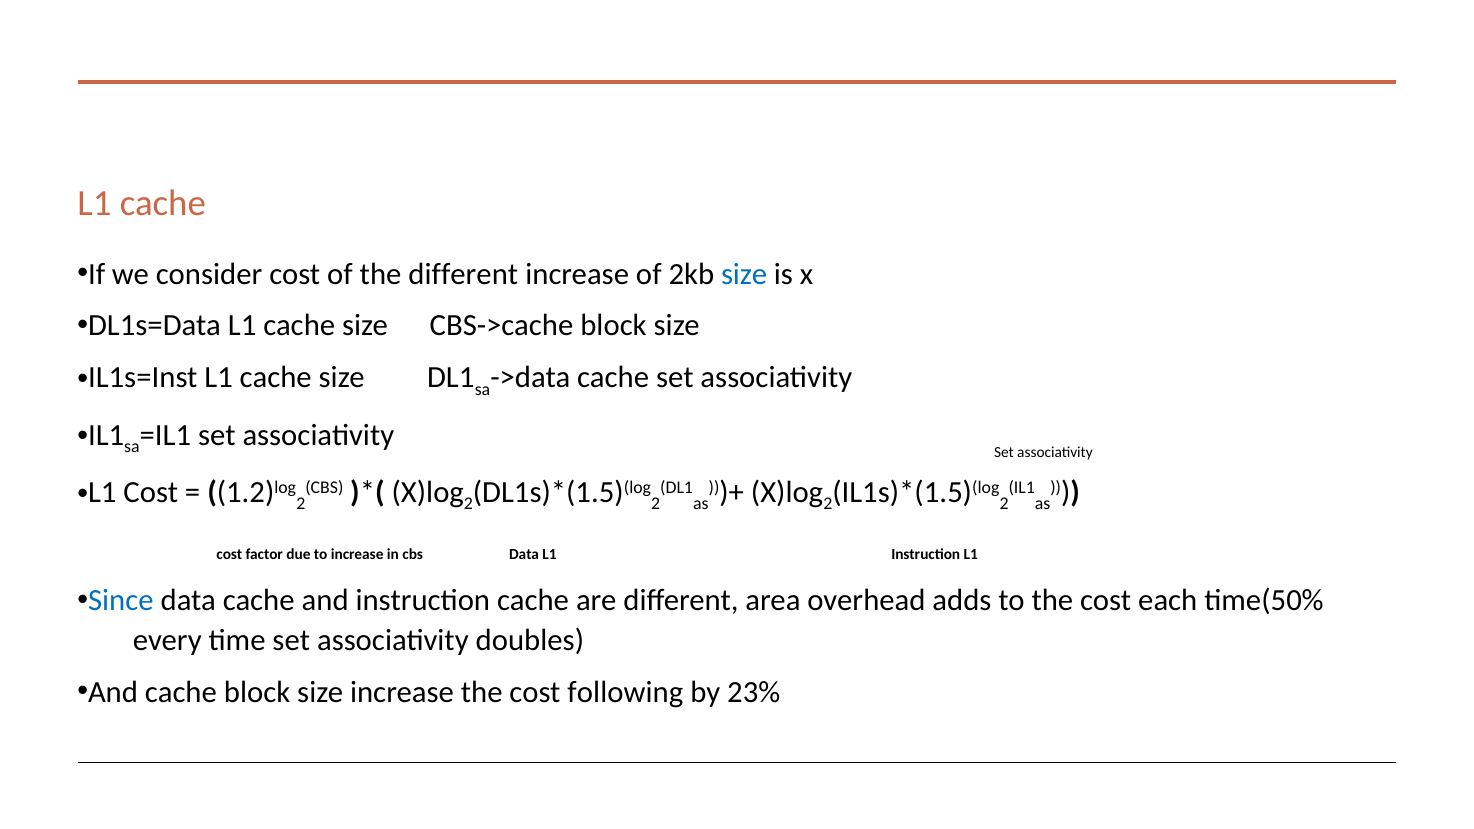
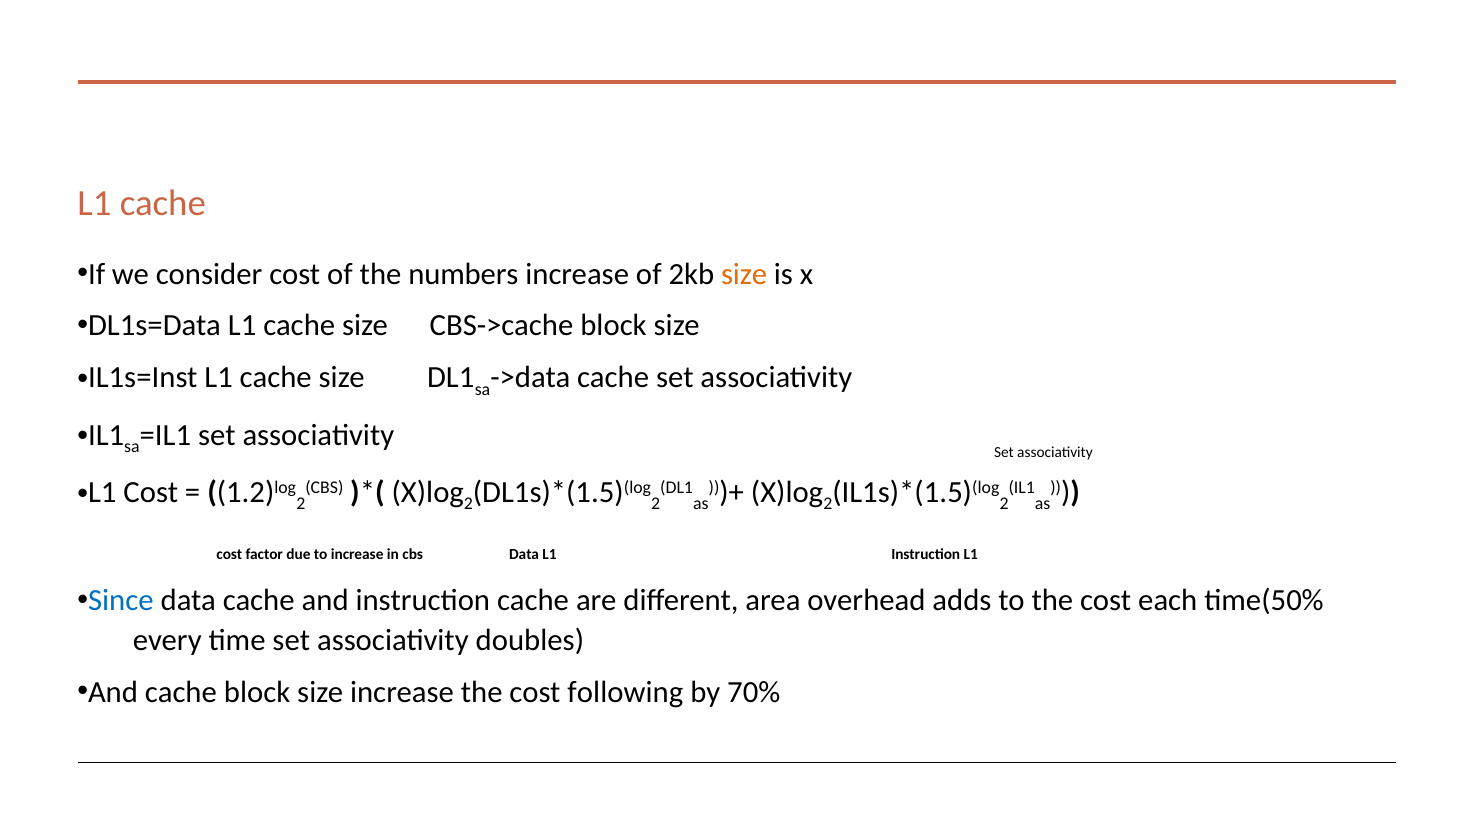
the different: different -> numbers (463, 274)
size colour: blue -> orange (744, 274)
23%: 23% -> 70% (754, 692)
